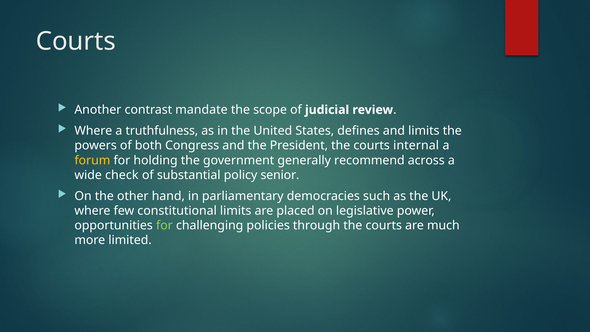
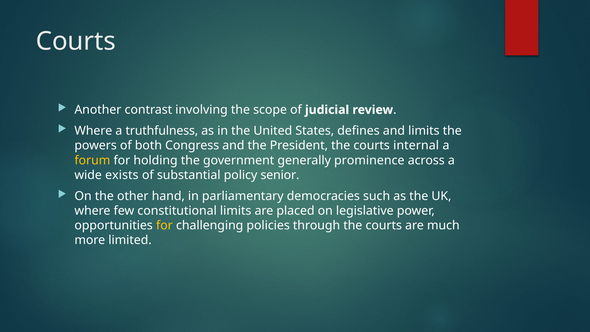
mandate: mandate -> involving (202, 110)
recommend: recommend -> prominence (369, 160)
check: check -> exists (122, 175)
for colour: light green -> yellow (164, 225)
